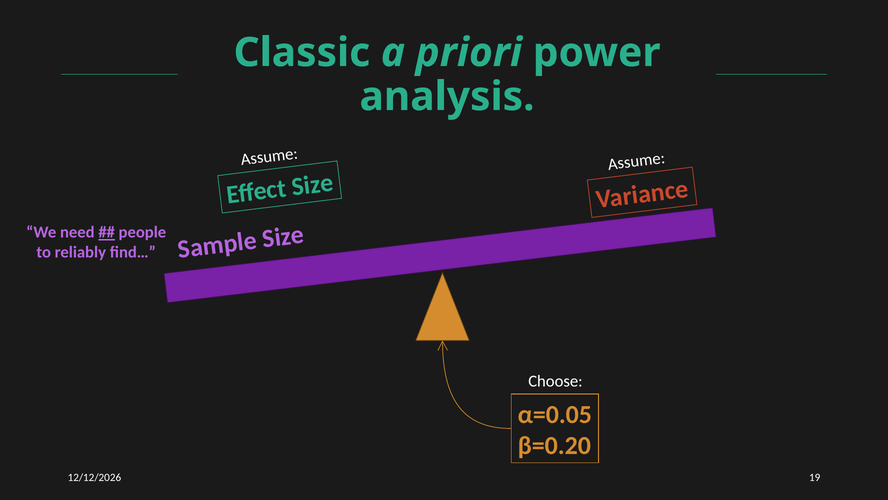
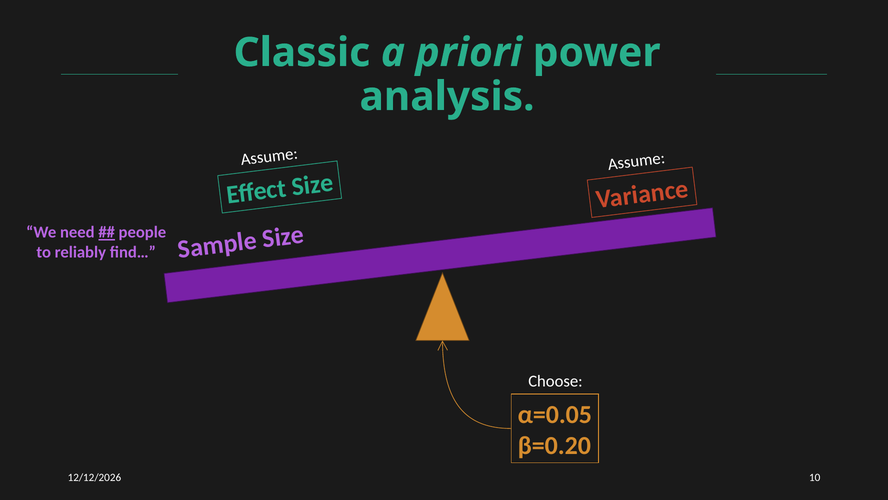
19: 19 -> 10 (815, 477)
